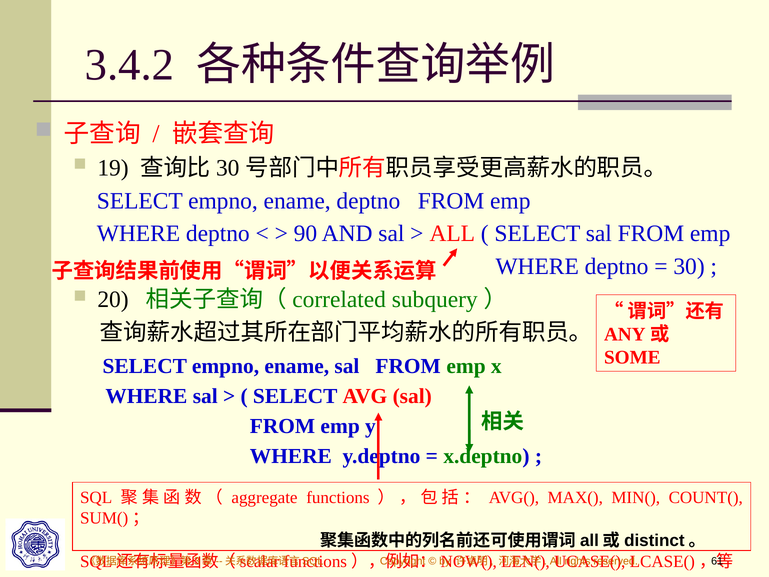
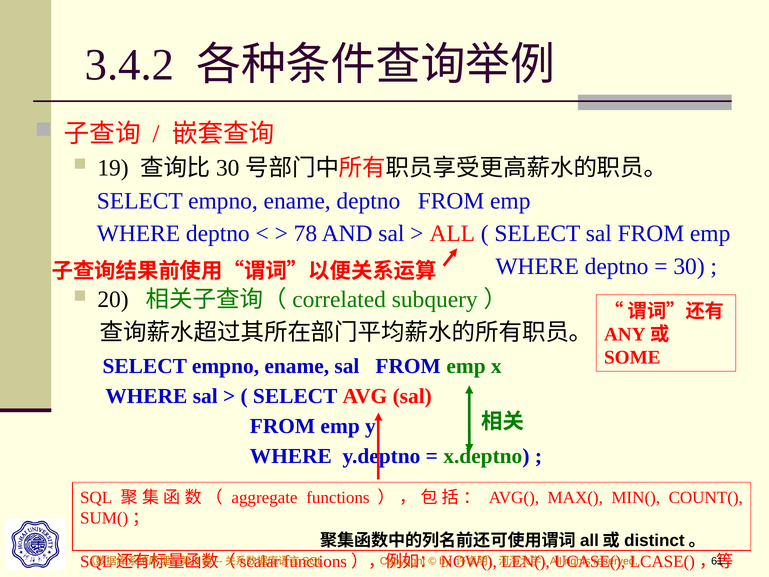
90: 90 -> 78 (305, 234)
